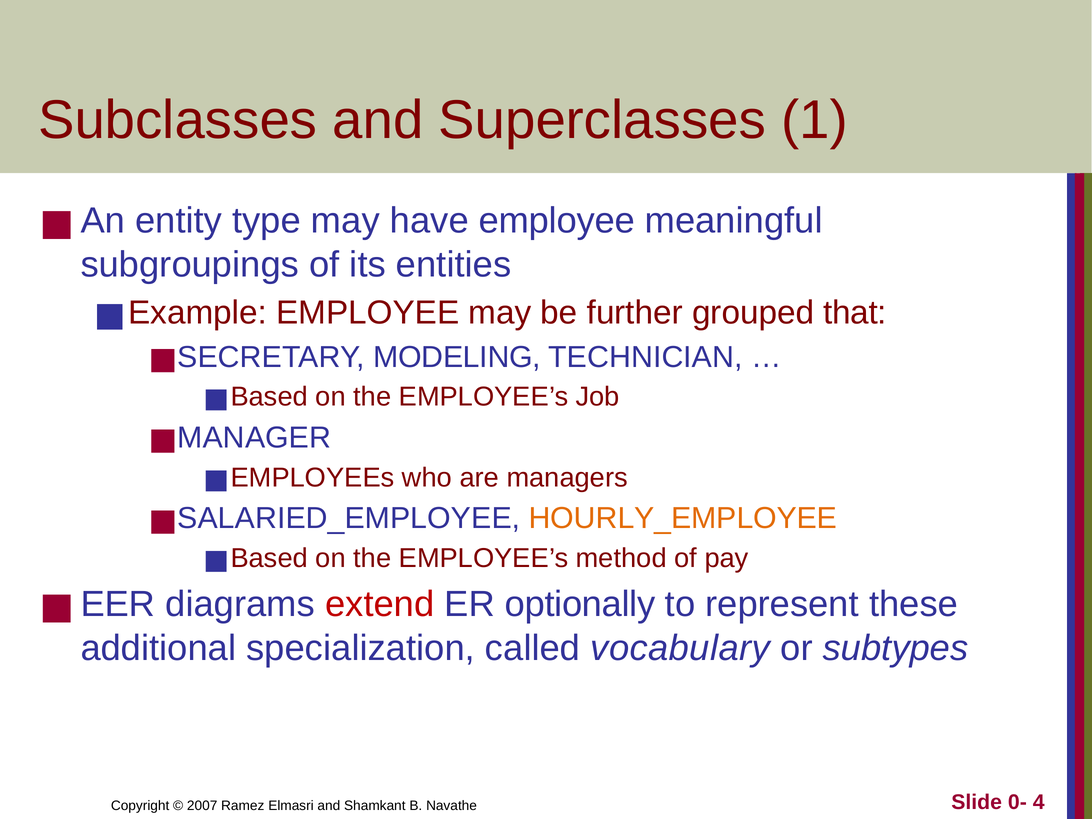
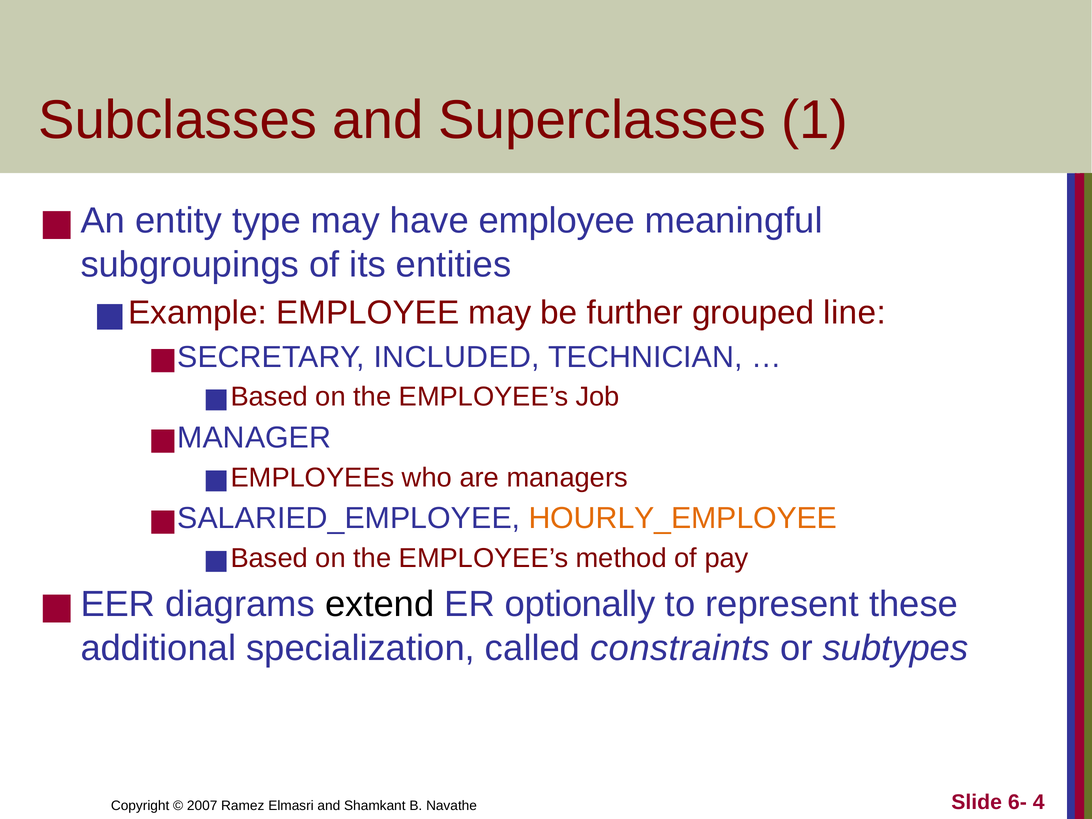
that: that -> line (855, 313)
MODELING: MODELING -> INCLUDED (457, 357)
extend colour: red -> black (380, 604)
vocabulary: vocabulary -> constraints (680, 648)
0-: 0- -> 6- (1017, 802)
